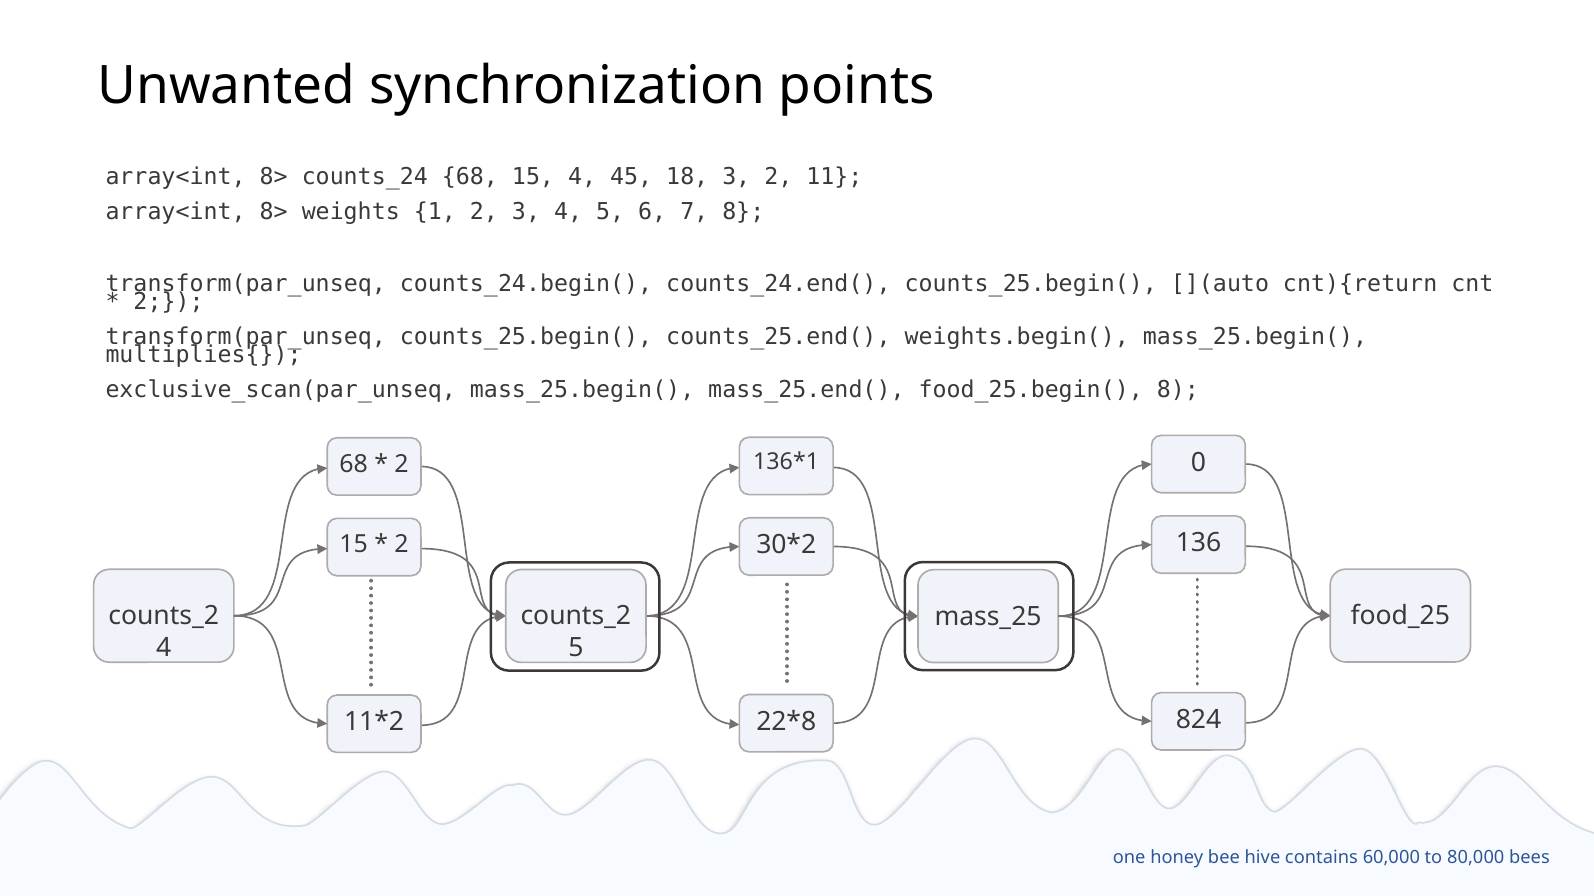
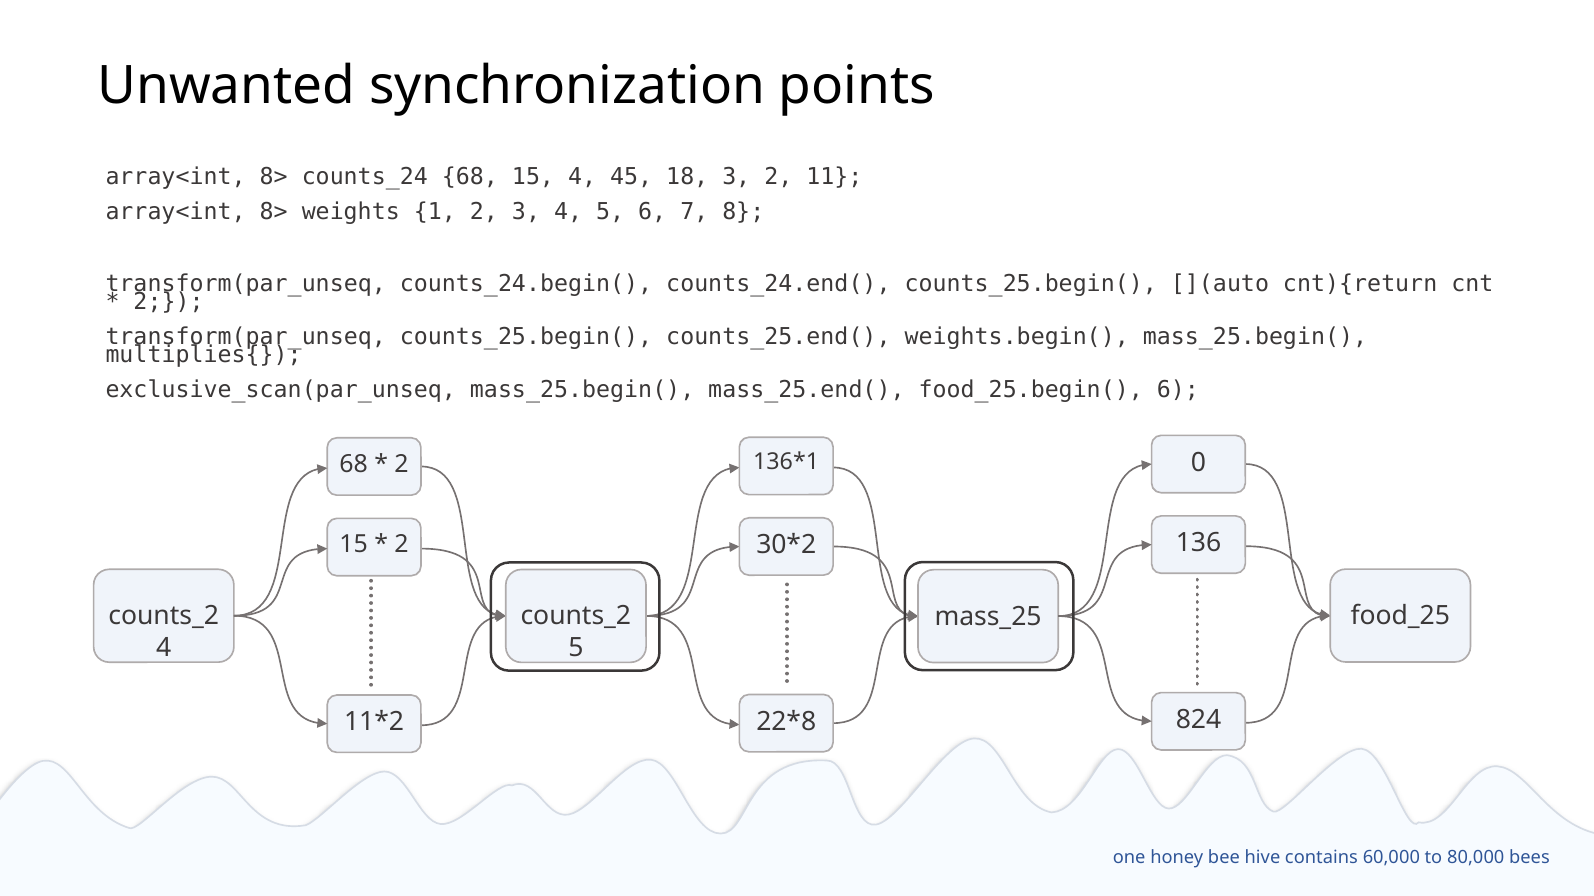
food_25.begin( 8: 8 -> 6 (1178, 390)
